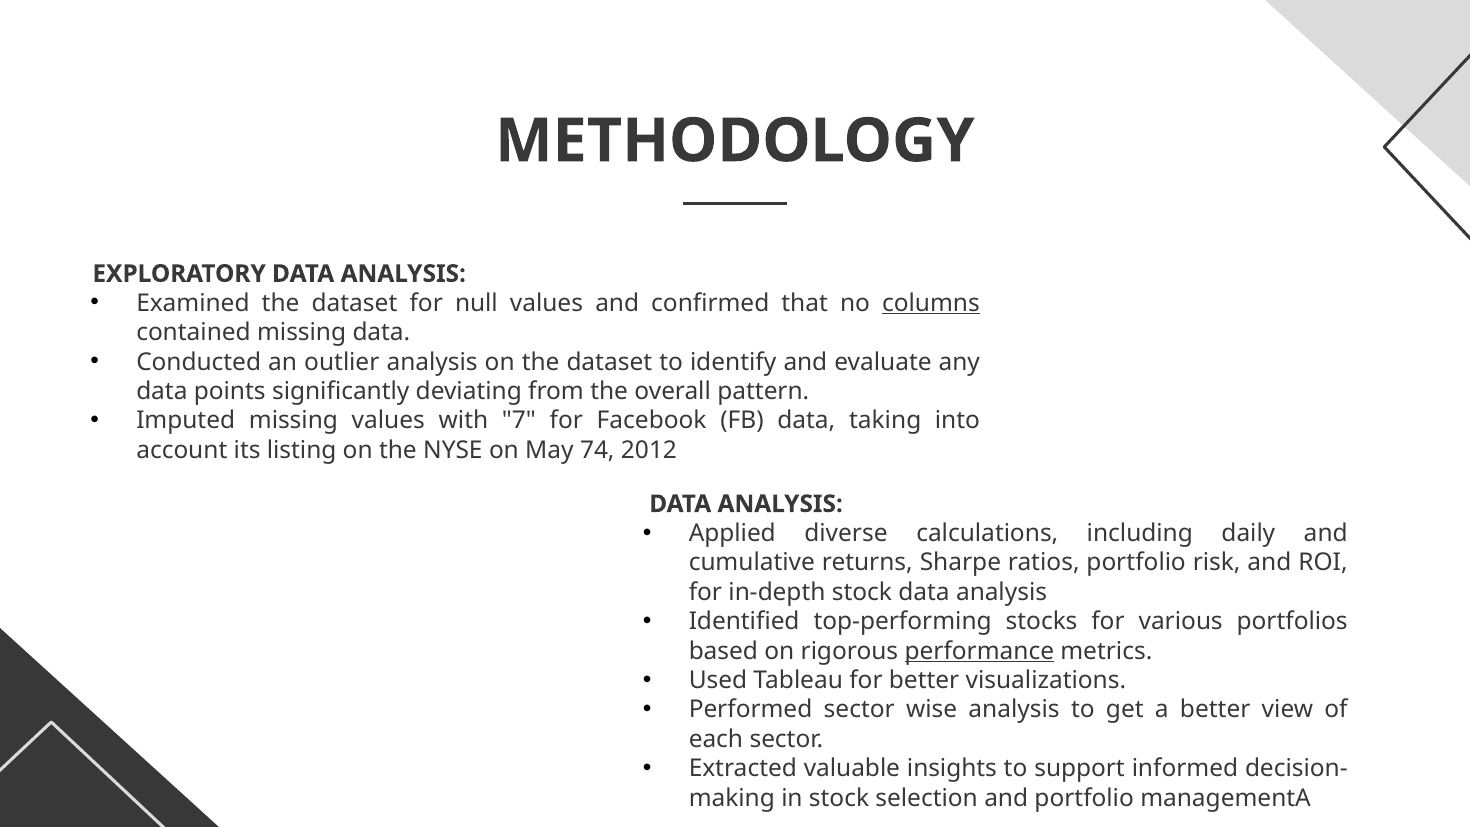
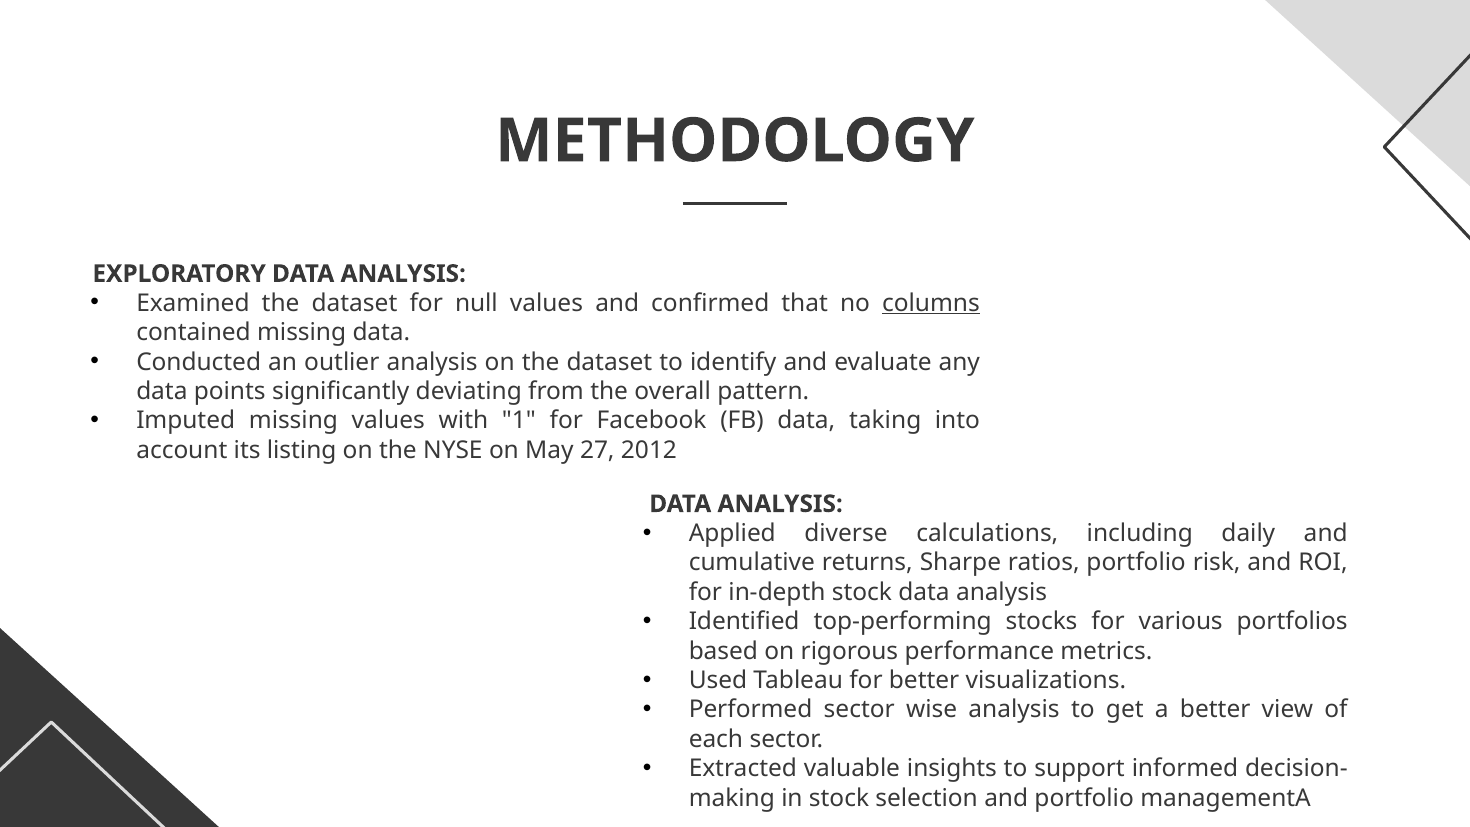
7: 7 -> 1 (519, 421)
74: 74 -> 27 (597, 450)
performance underline: present -> none (979, 651)
